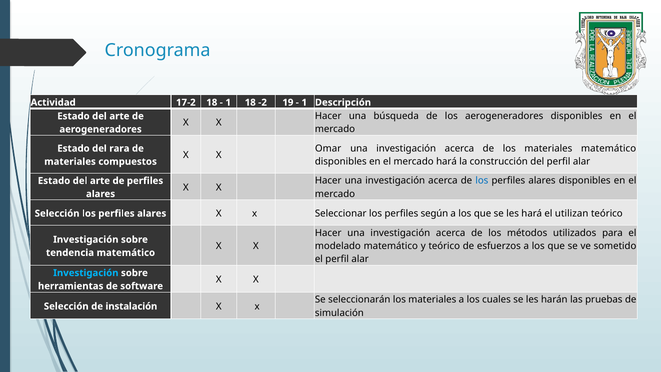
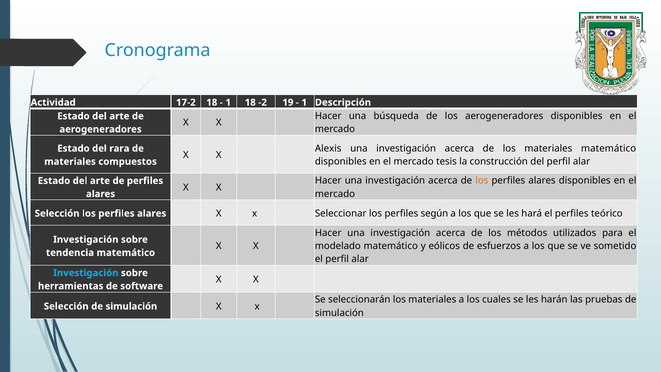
Omar: Omar -> Alexis (328, 148)
mercado hará: hará -> tesis (447, 162)
los colour: blue -> orange (482, 181)
el utilizan: utilizan -> perfiles (572, 213)
y teórico: teórico -> eólicos (444, 246)
Selección de instalación: instalación -> simulación (131, 306)
